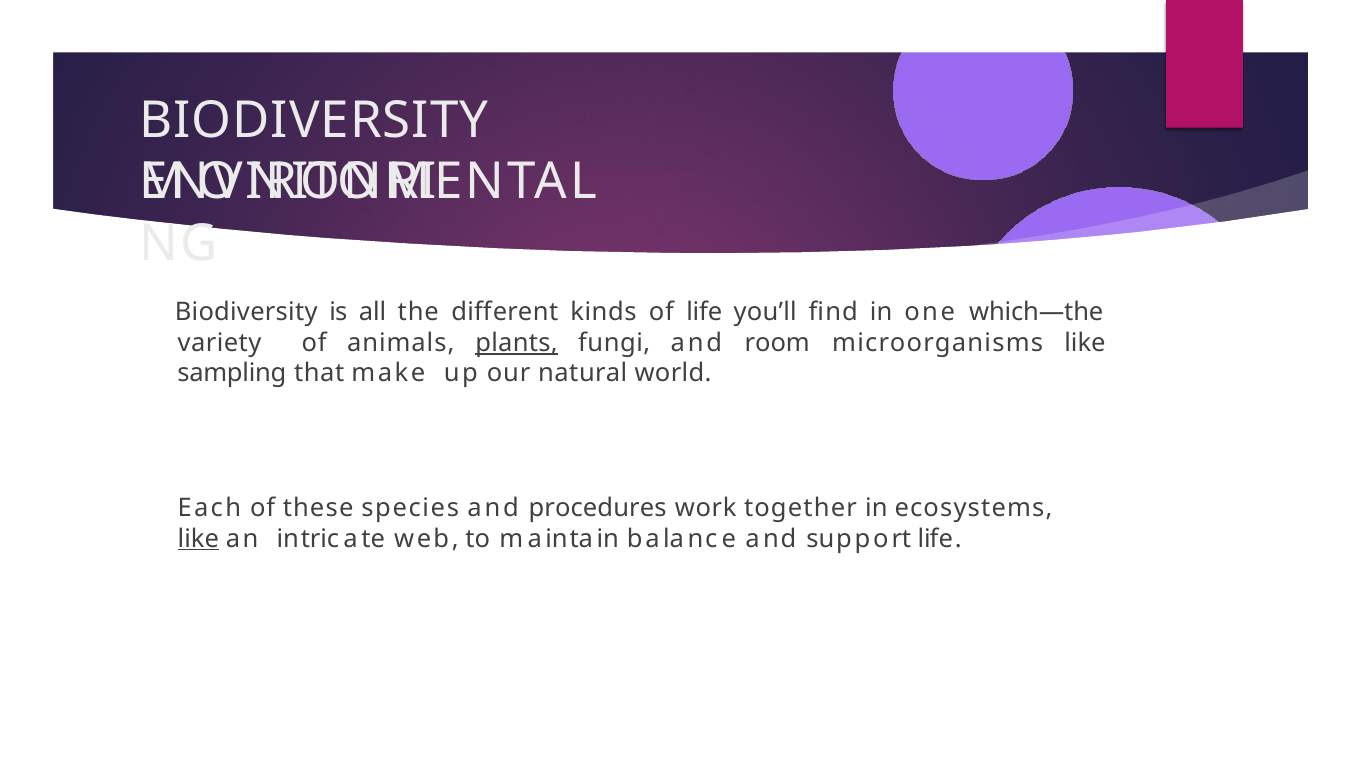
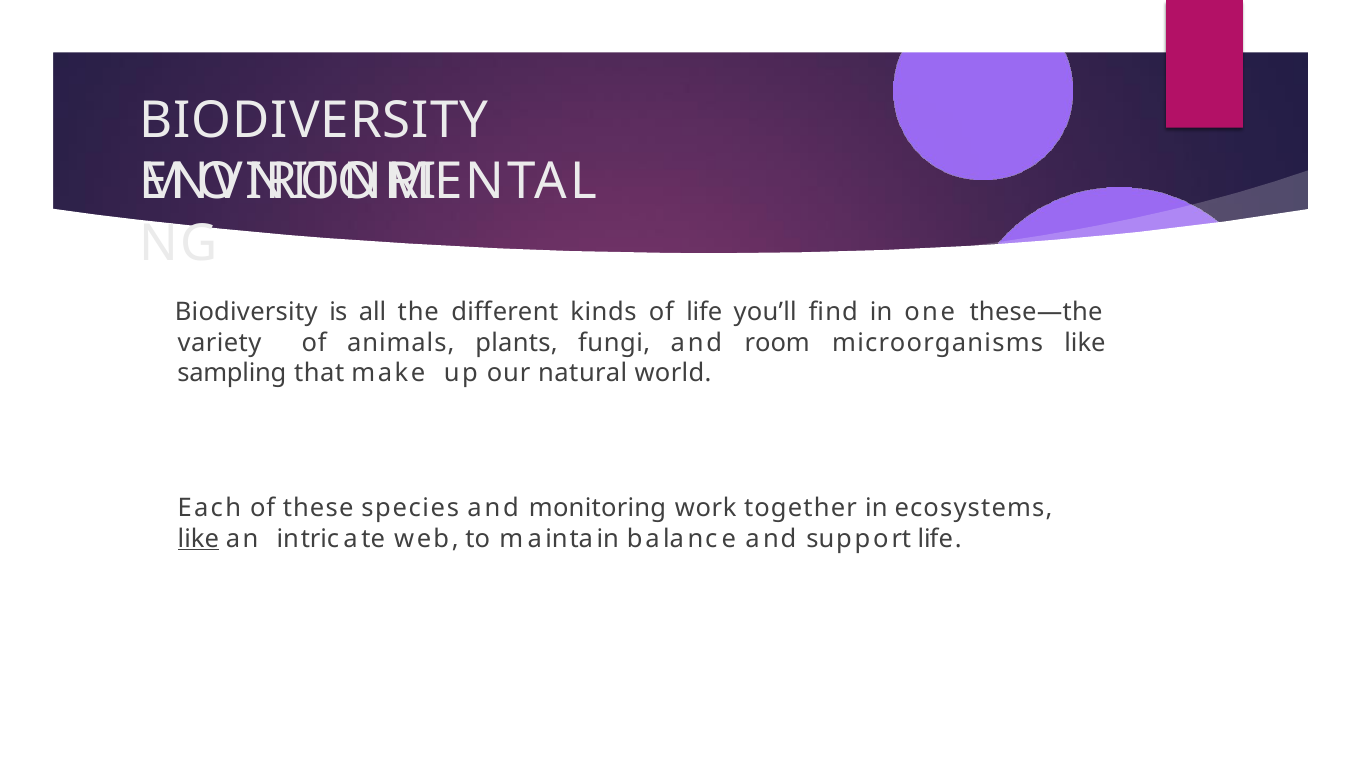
which—the: which—the -> these—the (1036, 312)
plants underline: present -> none (517, 343)
procedures: procedures -> monitoring (598, 508)
